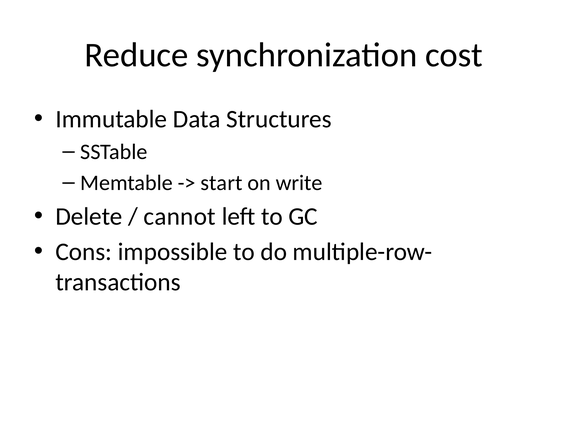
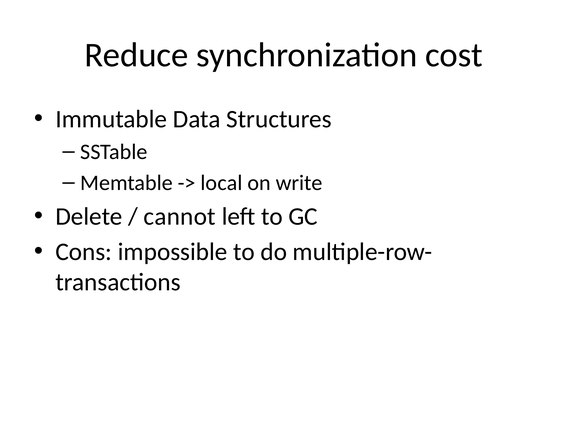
start: start -> local (221, 183)
